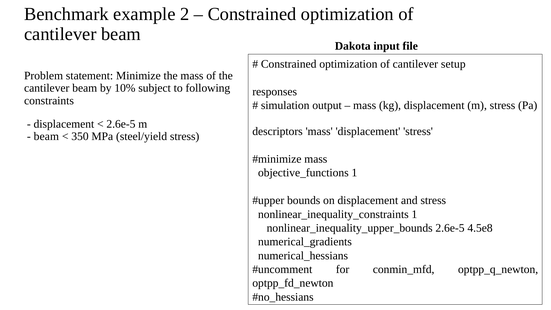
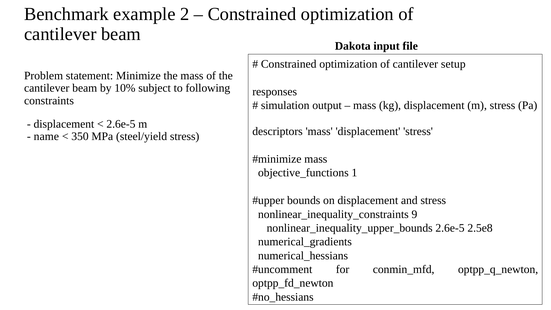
beam: beam -> name (46, 136)
nonlinear_inequality_constraints 1: 1 -> 9 (414, 214)
4.5e8: 4.5e8 -> 2.5e8 (480, 228)
